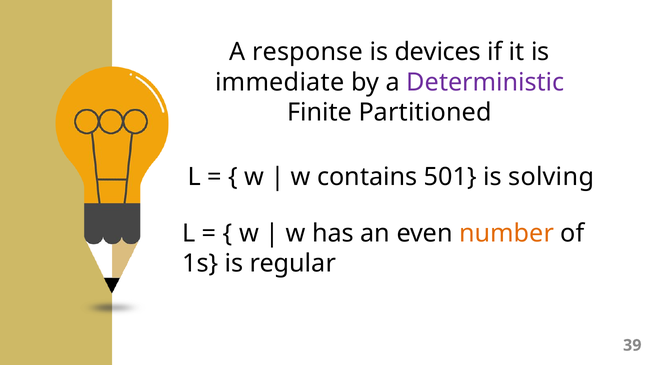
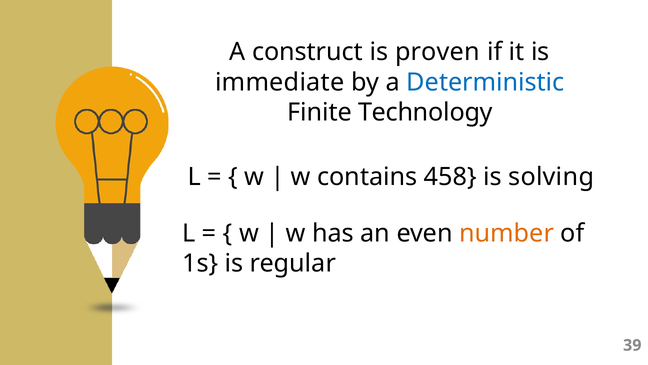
response: response -> construct (308, 52)
devices: devices -> proven (438, 52)
Deterministic colour: purple -> blue (485, 82)
Partitioned: Partitioned -> Technology (425, 112)
501: 501 -> 458 (450, 177)
